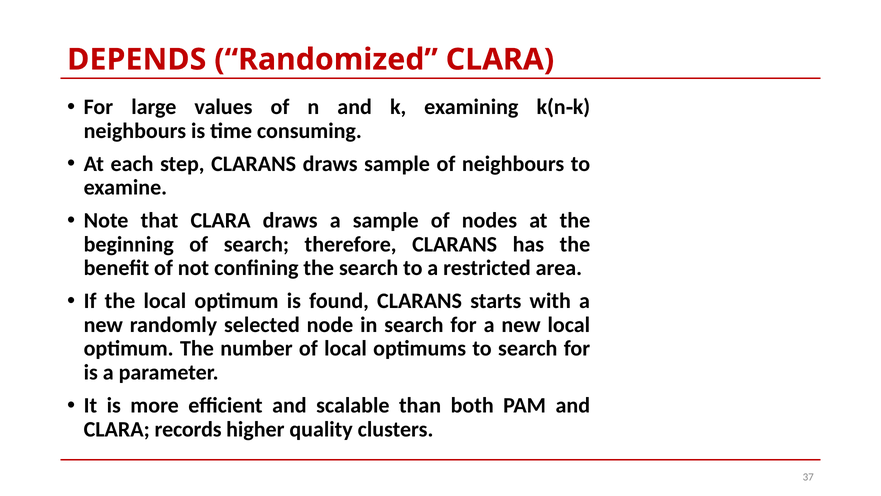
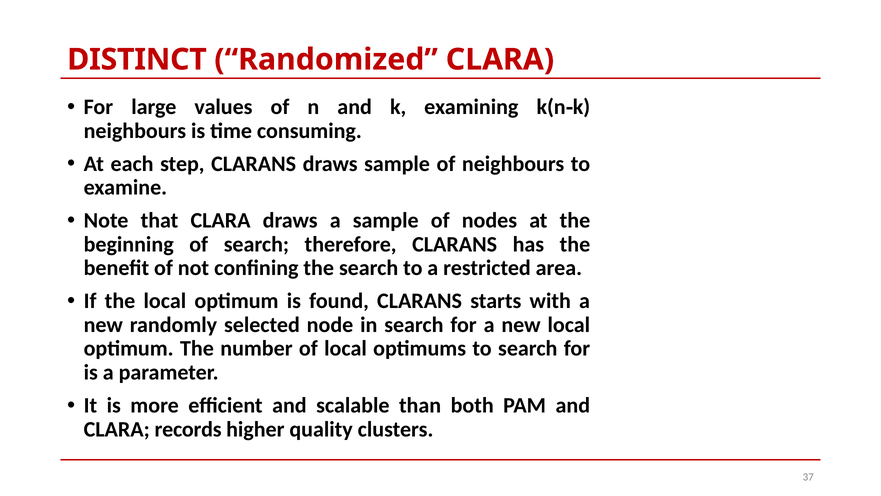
DEPENDS: DEPENDS -> DISTINCT (137, 59)
